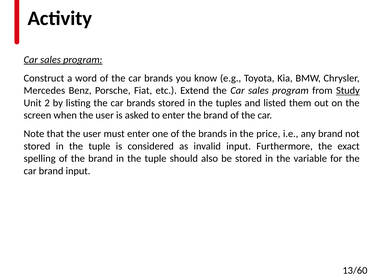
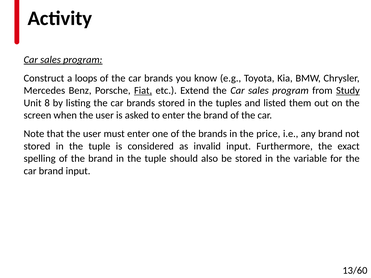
word: word -> loops (86, 78)
Fiat underline: none -> present (143, 91)
2: 2 -> 8 (47, 103)
